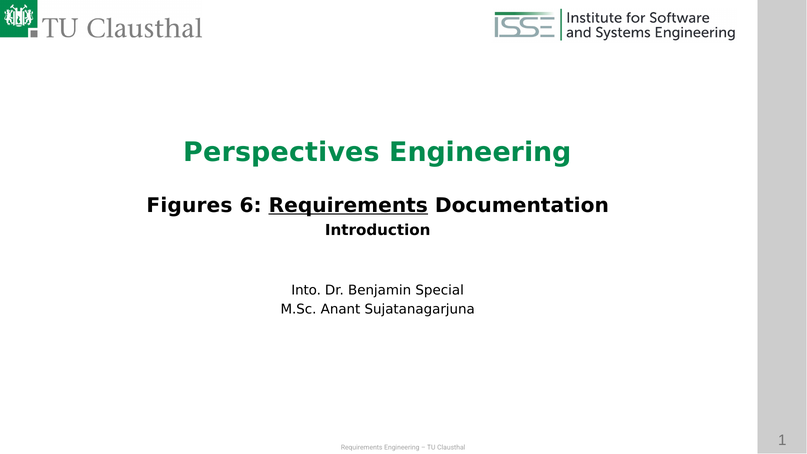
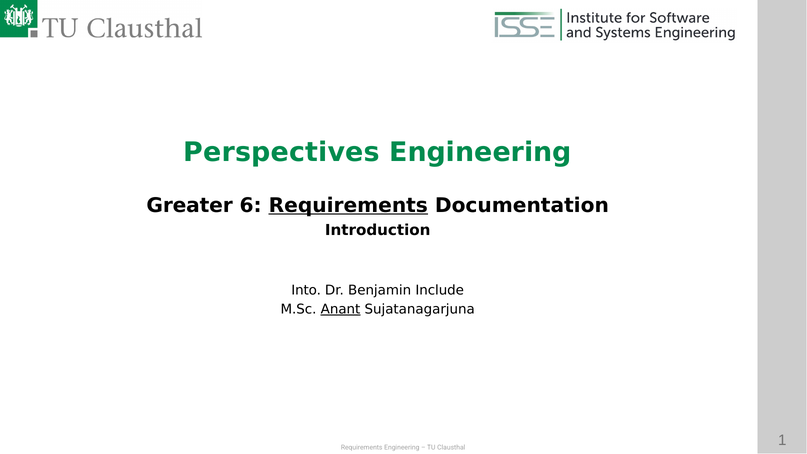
Figures: Figures -> Greater (190, 205)
Special: Special -> Include (440, 290)
Anant underline: none -> present (341, 309)
